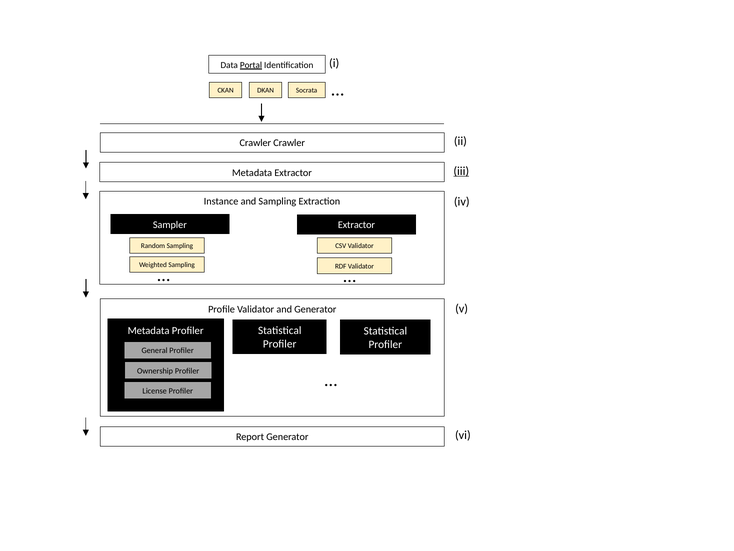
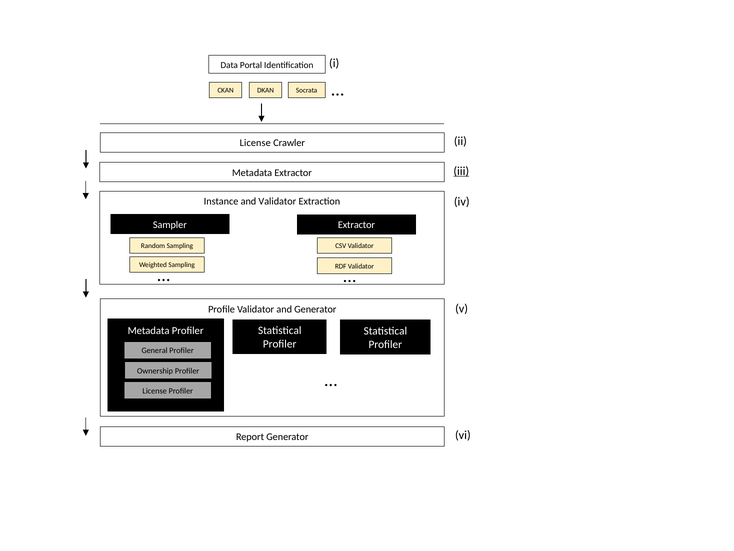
Portal underline: present -> none (251, 65)
Crawler: Crawler -> License (255, 143)
and Sampling: Sampling -> Validator (277, 201)
